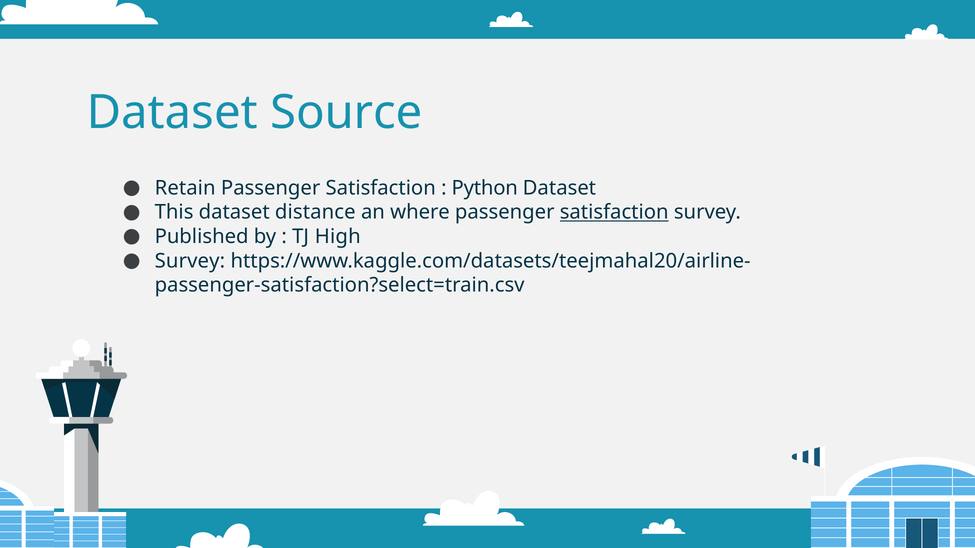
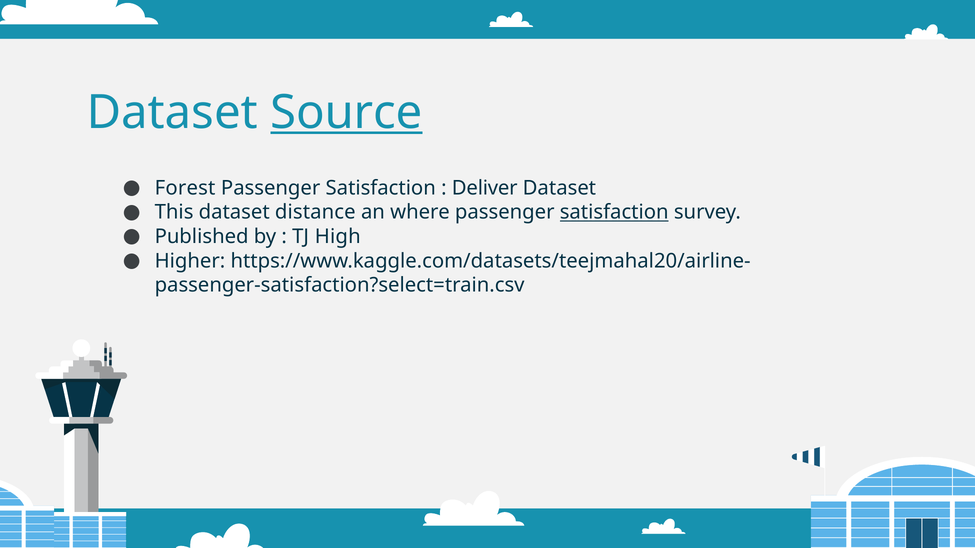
Source underline: none -> present (346, 112)
Retain: Retain -> Forest (185, 188)
Python: Python -> Deliver (485, 188)
Survey: Survey -> Higher (190, 261)
